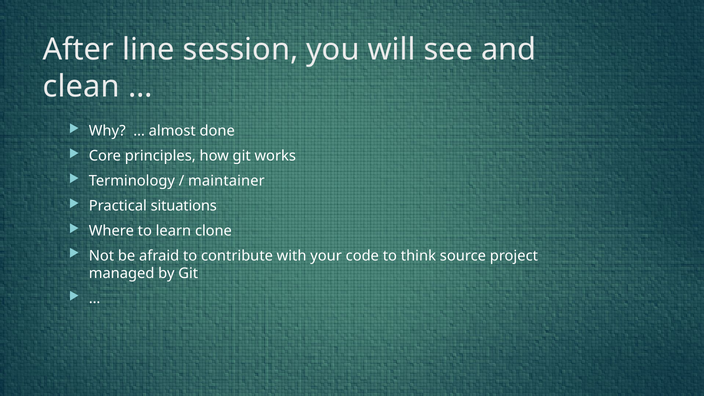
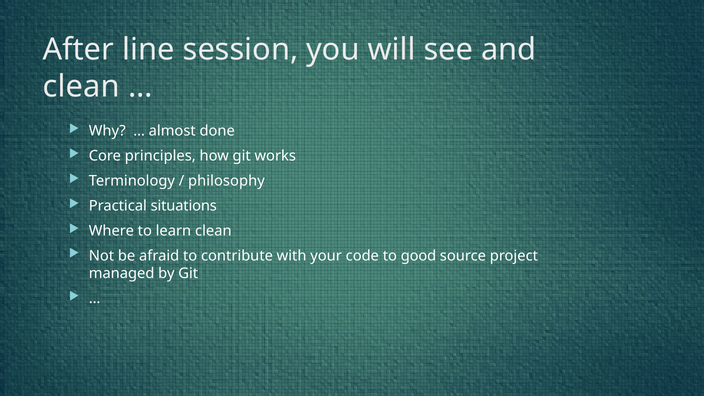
maintainer: maintainer -> philosophy (226, 181)
learn clone: clone -> clean (213, 231)
think: think -> good (418, 256)
